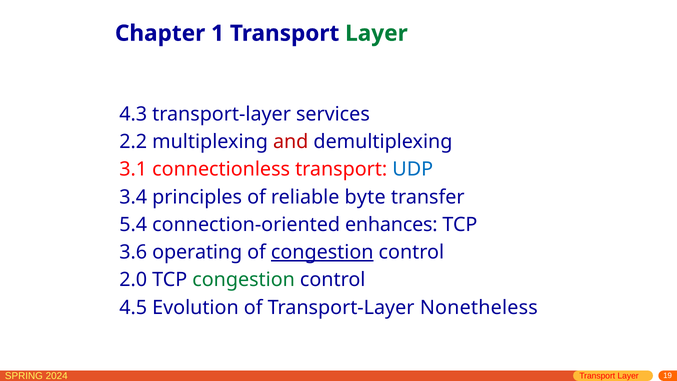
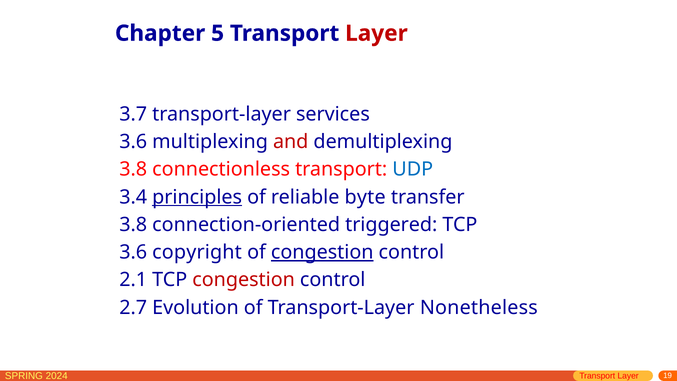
1: 1 -> 5 (218, 33)
Layer colour: green -> red (376, 33)
4.3: 4.3 -> 3.7 (133, 114)
2.2: 2.2 -> 3.6 (133, 142)
3.1: 3.1 -> 3.8 (133, 169)
principles underline: none -> present (197, 197)
5.4: 5.4 -> 3.8 (133, 225)
enhances: enhances -> triggered (391, 225)
operating: operating -> copyright (197, 252)
2.0: 2.0 -> 2.1 (133, 280)
congestion colour: green -> red (244, 280)
4.5: 4.5 -> 2.7 (133, 307)
